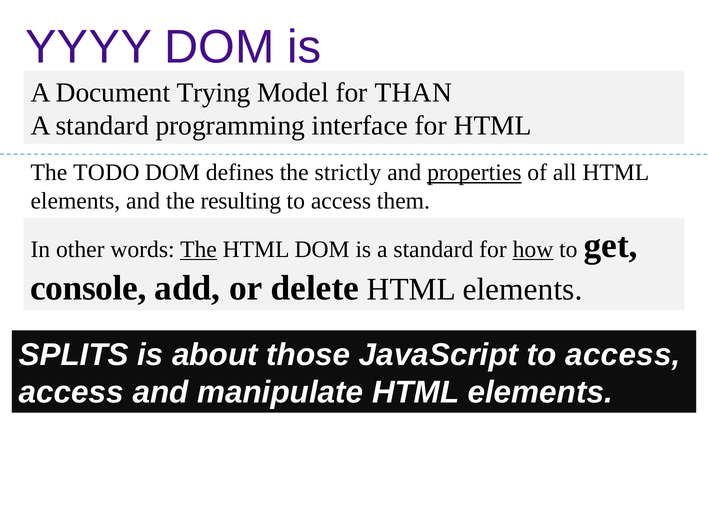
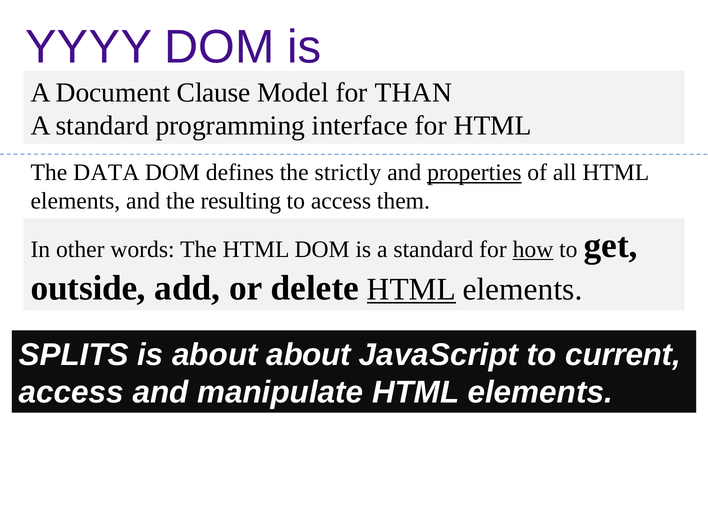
Trying: Trying -> Clause (214, 93)
TODO: TODO -> DATA (106, 173)
The underline: present -> none (198, 249)
console: console -> outside (88, 288)
HTML underline: none -> present (412, 289)
about those: those -> about (308, 355)
JavaScript to access: access -> current (623, 355)
